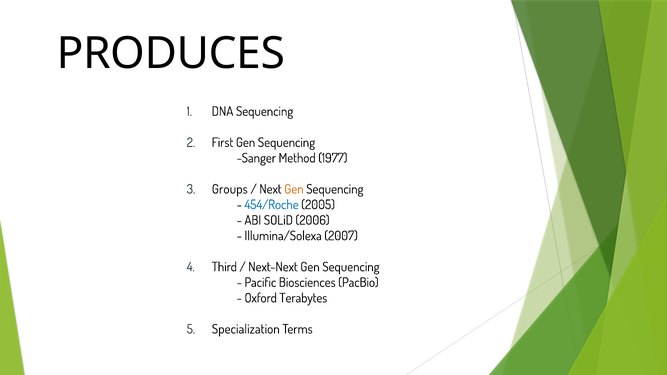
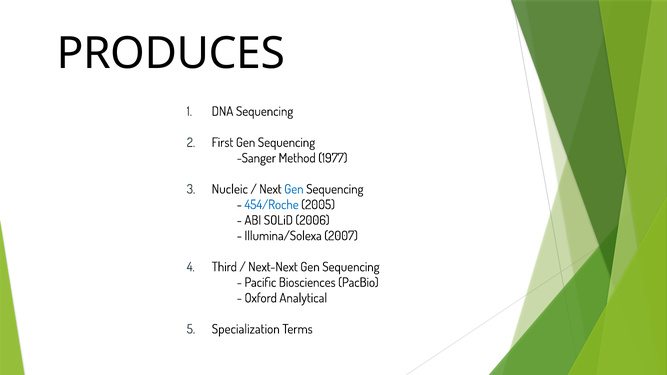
Groups: Groups -> Nucleic (230, 189)
Gen colour: orange -> blue (294, 189)
Terabytes: Terabytes -> Analytical (303, 298)
